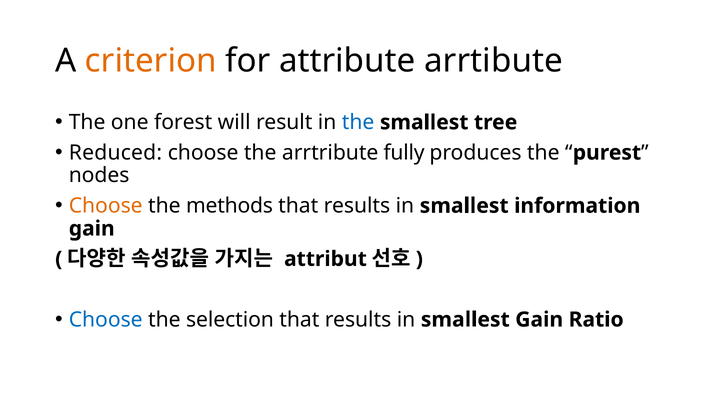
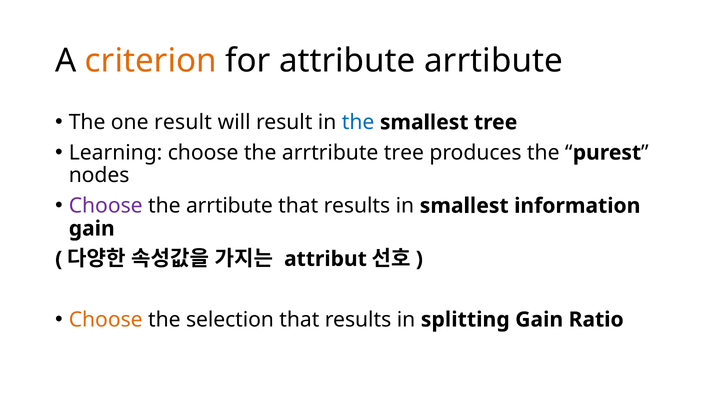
one forest: forest -> result (183, 122)
Reduced: Reduced -> Learning (116, 153)
arrtribute fully: fully -> tree (404, 153)
Choose colour: orange -> purple (106, 206)
the methods: methods -> arrtibute (229, 206)
Choose colour: blue -> orange (106, 320)
smallest: smallest -> splitting (465, 320)
